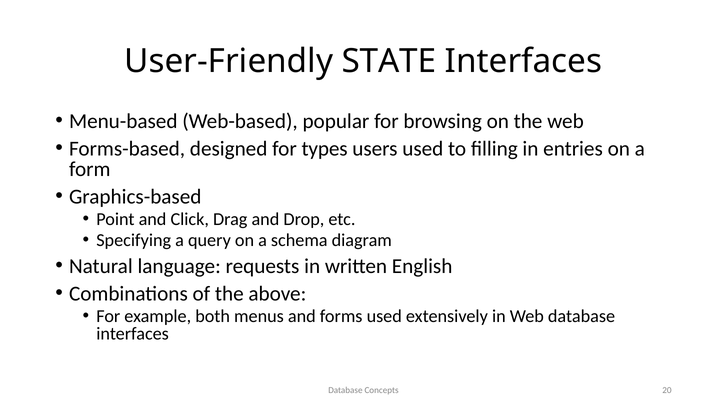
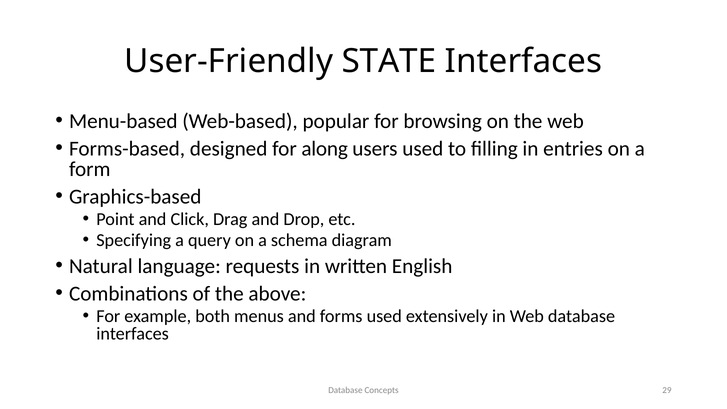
types: types -> along (325, 149)
20: 20 -> 29 (667, 390)
